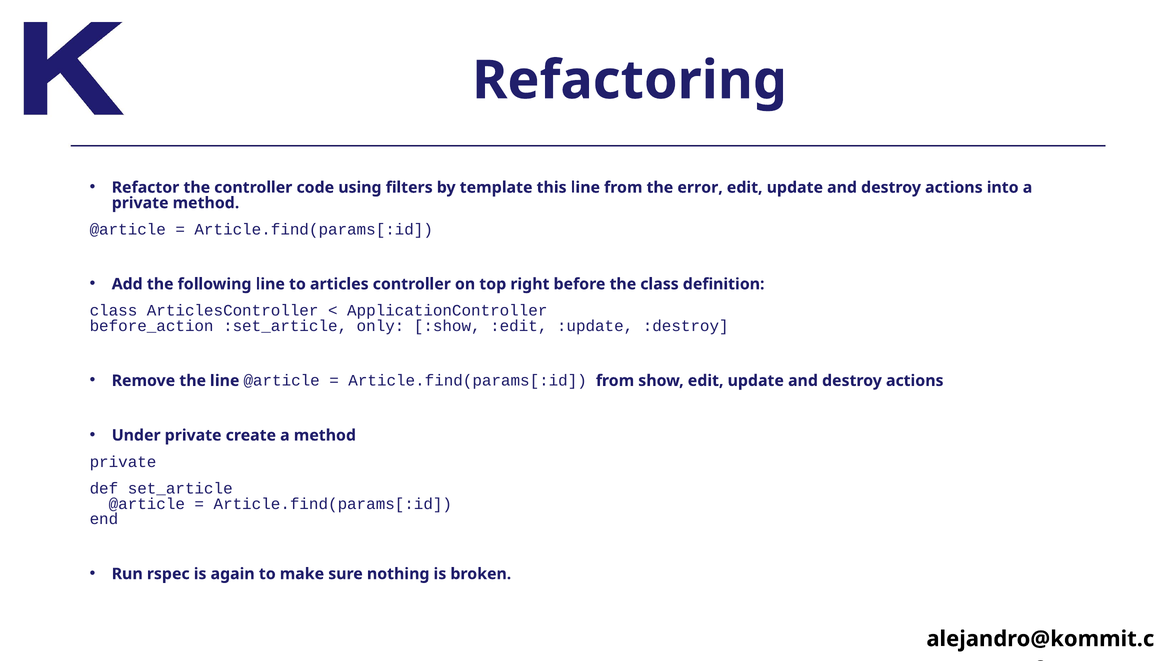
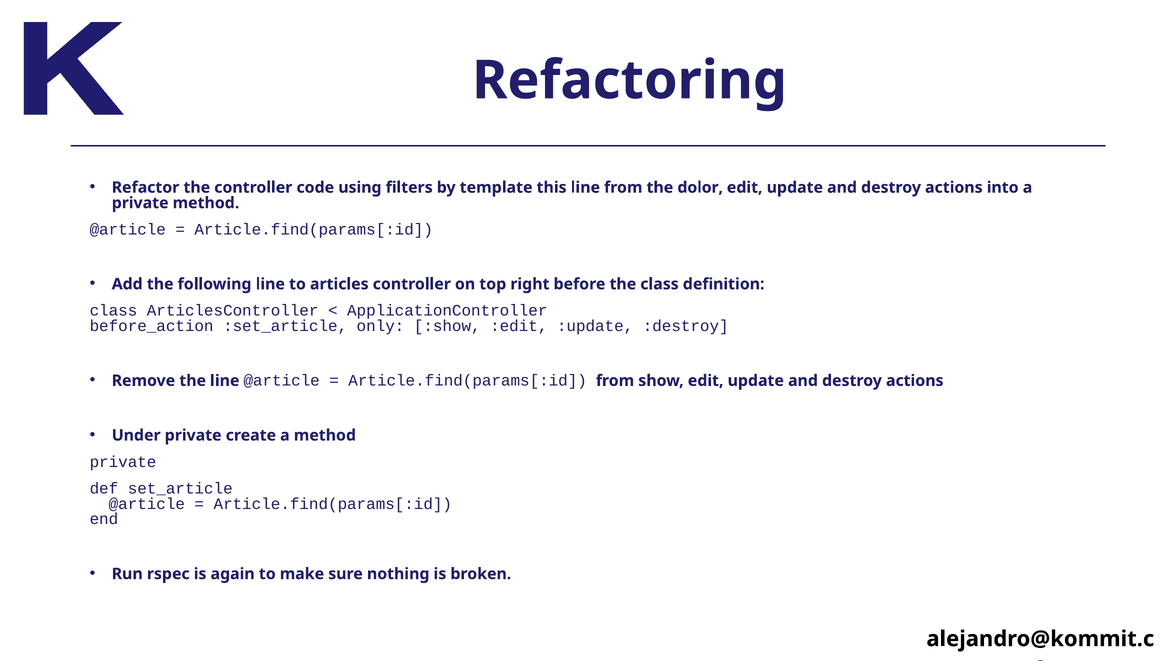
error: error -> dolor (700, 188)
